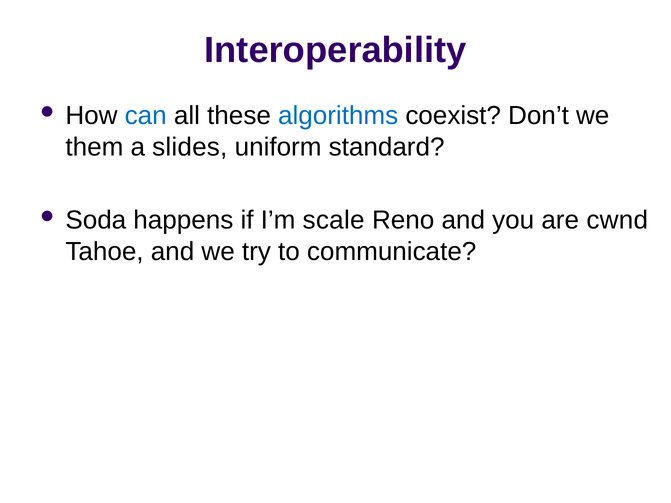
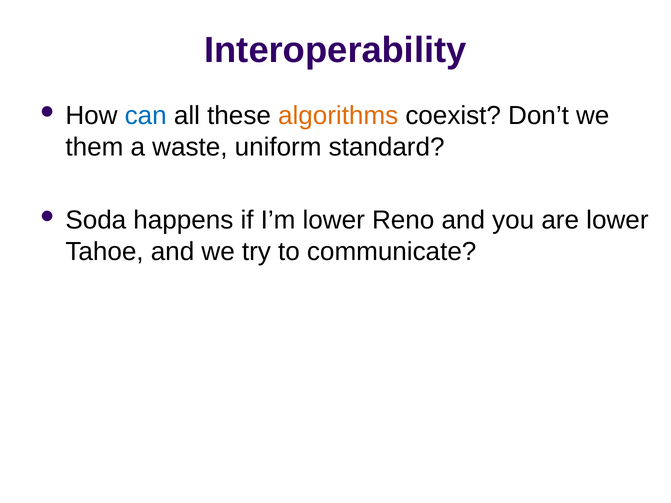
algorithms colour: blue -> orange (338, 116)
slides: slides -> waste (190, 147)
I’m scale: scale -> lower (334, 220)
are cwnd: cwnd -> lower (617, 220)
